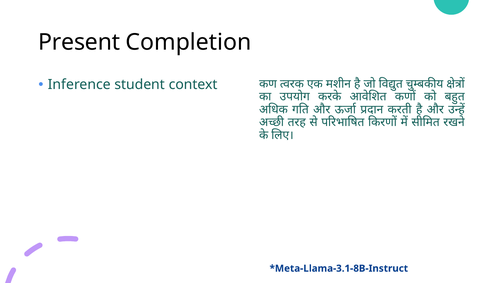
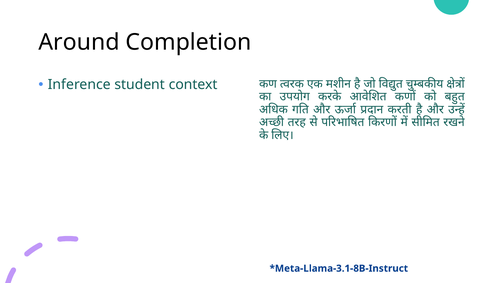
Present: Present -> Around (79, 42)
